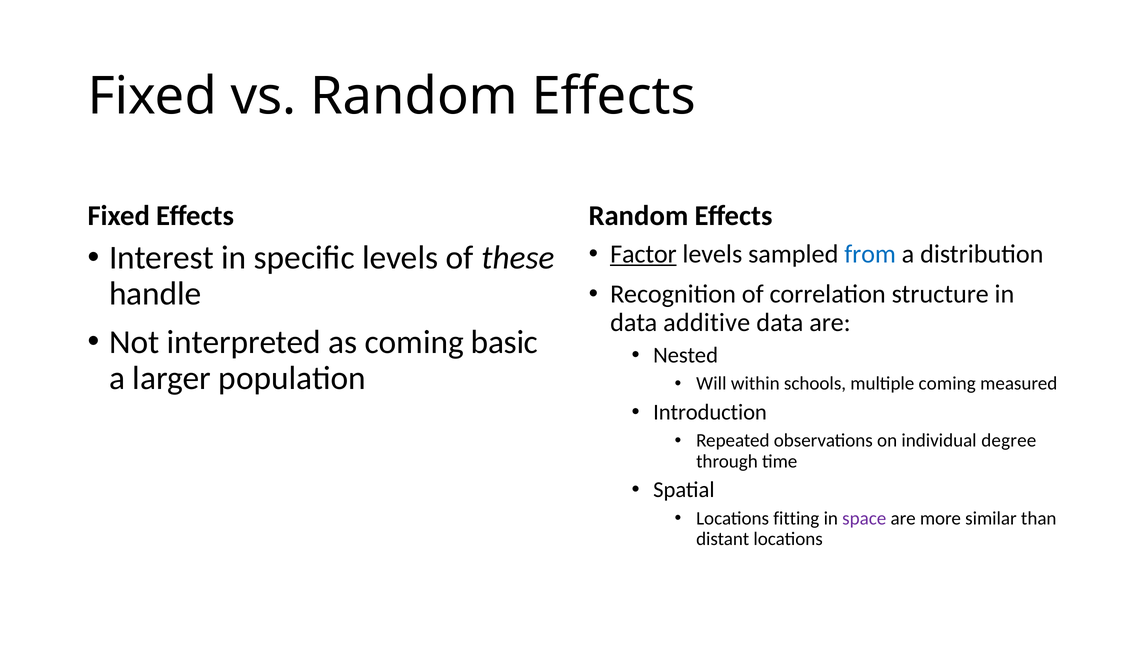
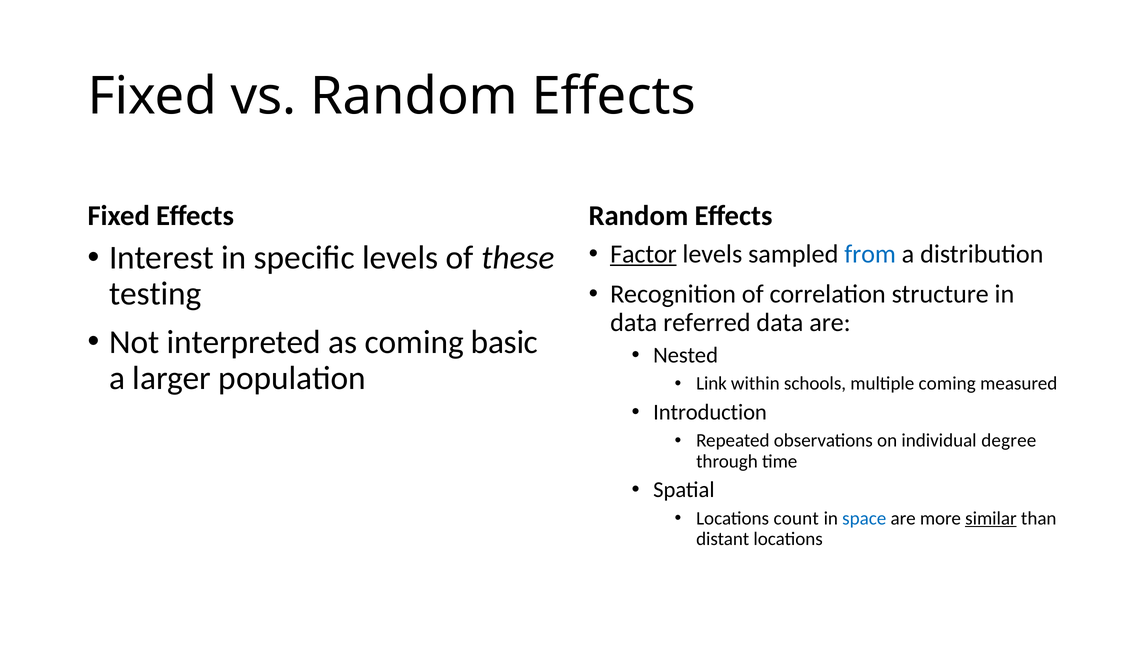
handle: handle -> testing (155, 294)
additive: additive -> referred (707, 322)
Will: Will -> Link (712, 383)
fitting: fitting -> count (796, 518)
space colour: purple -> blue (864, 518)
similar underline: none -> present (991, 518)
